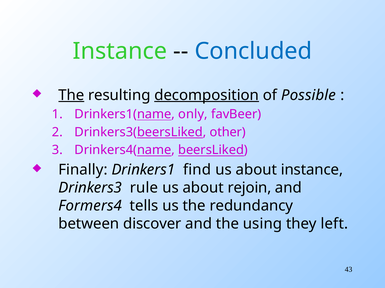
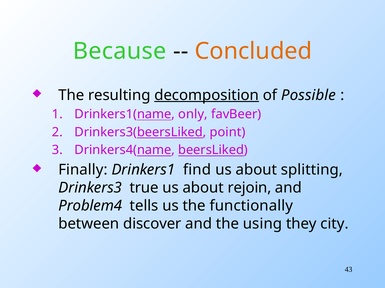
Instance: Instance -> Because (120, 51)
Concluded colour: blue -> orange (253, 51)
The underline: present -> none (71, 95)
other: other -> point (228, 132)
about instance: instance -> splitting (312, 170)
rule: rule -> true (144, 188)
Formers4: Formers4 -> Problem4 (90, 206)
redundancy: redundancy -> functionally (251, 206)
left: left -> city (334, 224)
